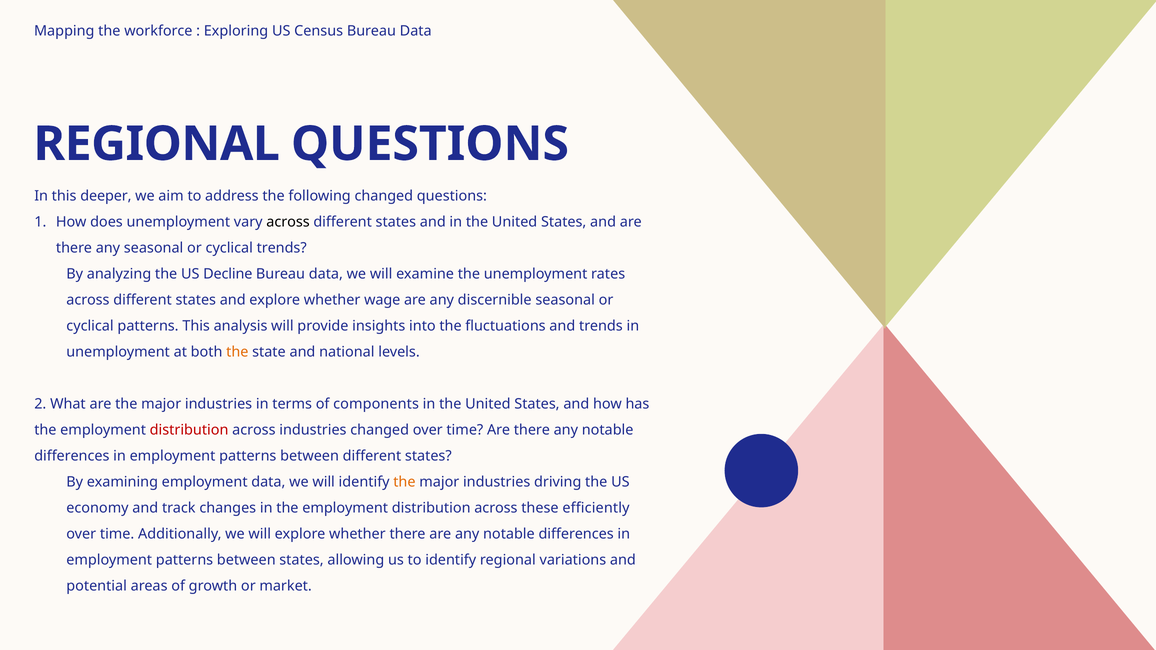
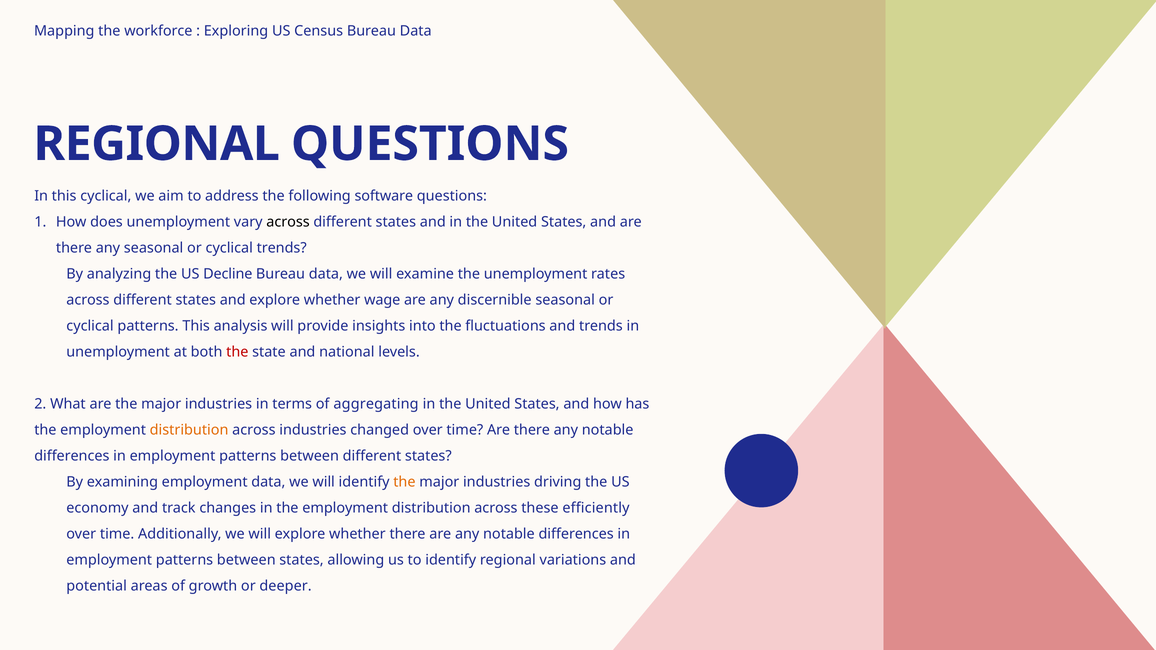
this deeper: deeper -> cyclical (106, 196)
following changed: changed -> software (384, 196)
the colour: orange -> red (237, 352)
components: components -> aggregating (376, 404)
distribution colour: red -> orange (189, 430)
market: market -> deeper (286, 586)
